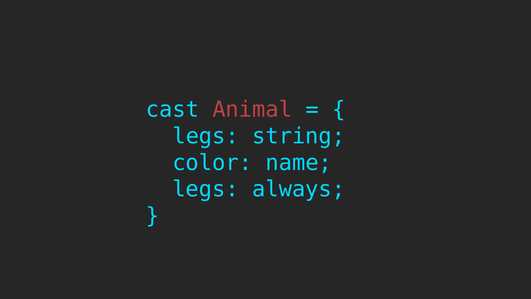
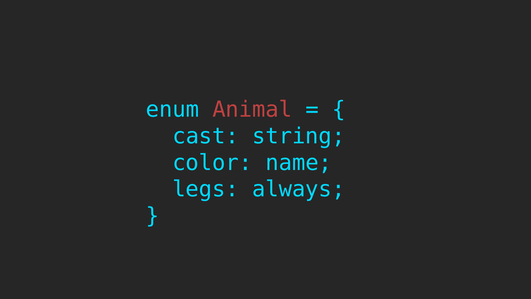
cast: cast -> enum (172, 110)
legs: legs -> cast (206, 136)
